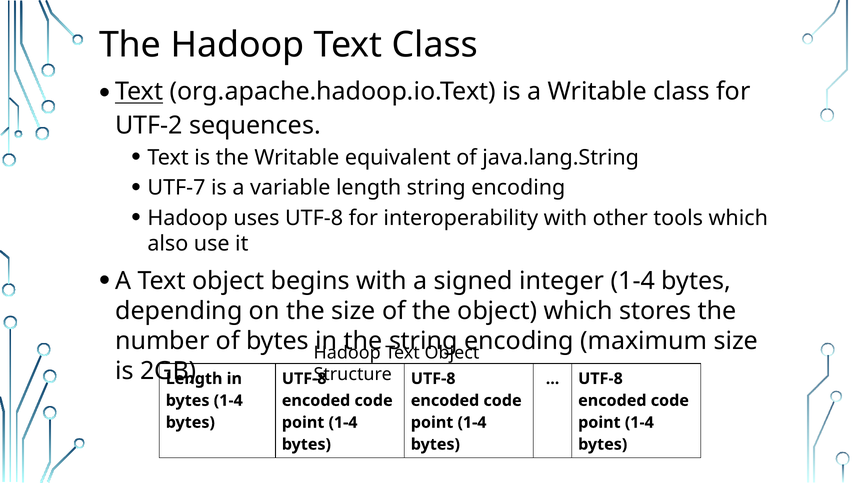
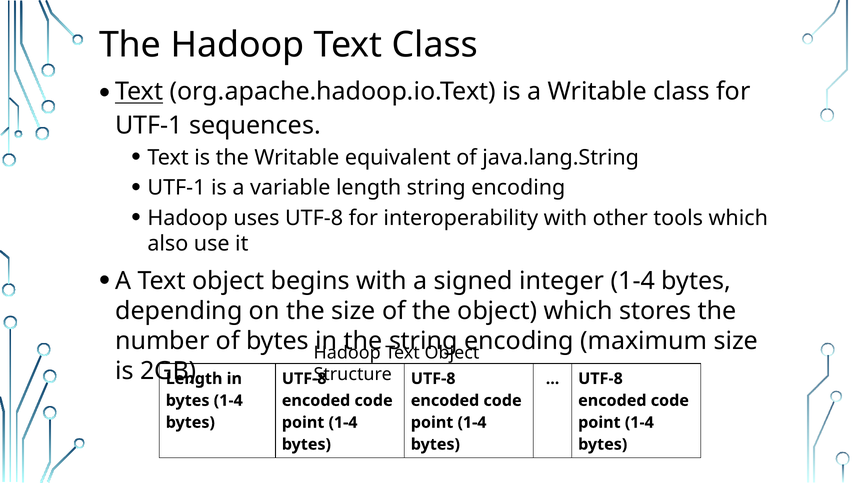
UTF-2: UTF-2 -> UTF-1 (149, 126)
UTF-7: UTF-7 -> UTF-1 (176, 188)
